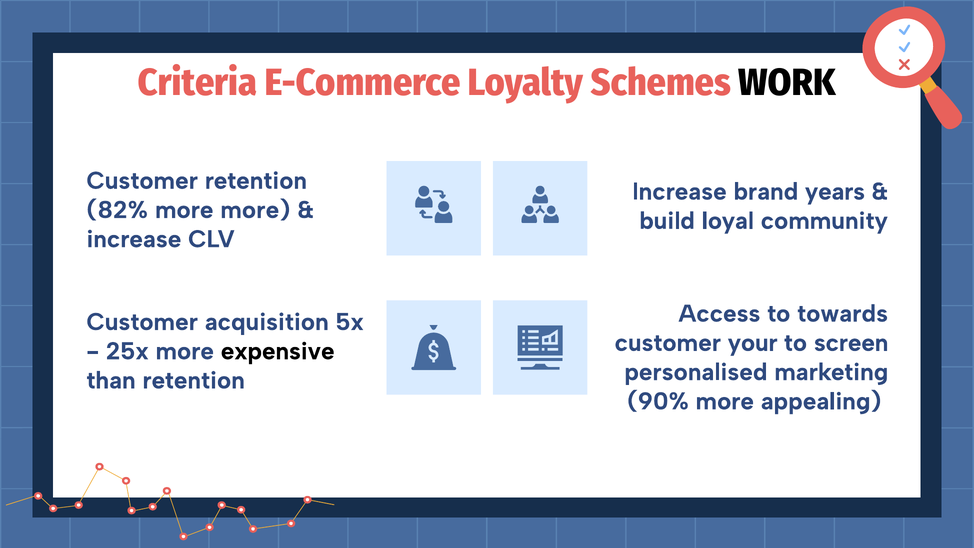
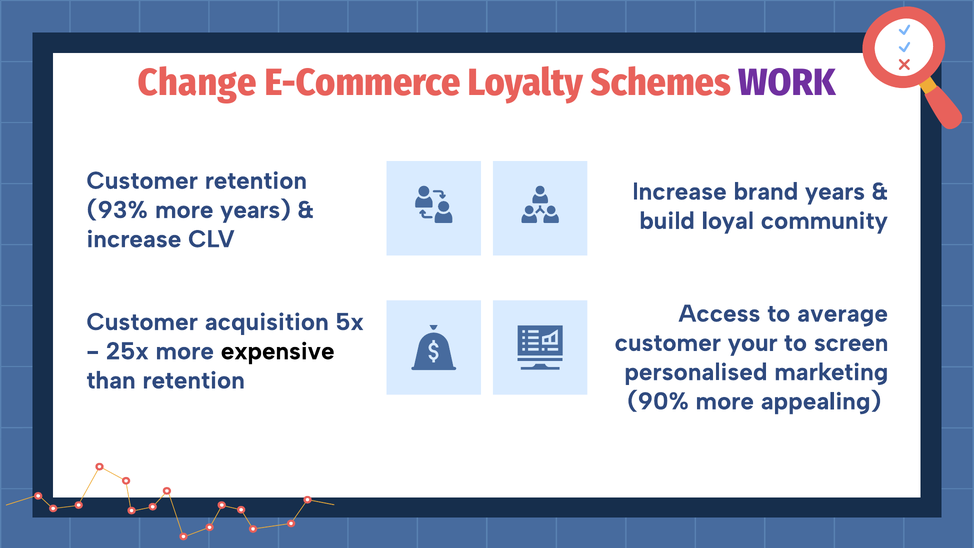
Criteria: Criteria -> Change (197, 83)
WORK colour: black -> purple (787, 83)
82%: 82% -> 93% (117, 210)
more more: more -> years (255, 210)
towards: towards -> average (843, 314)
